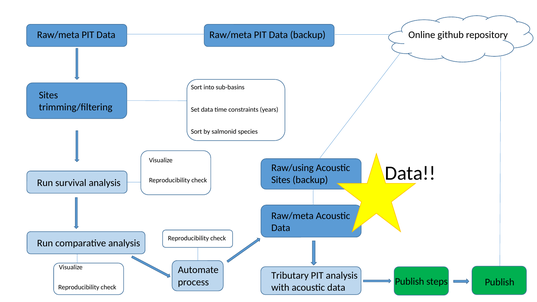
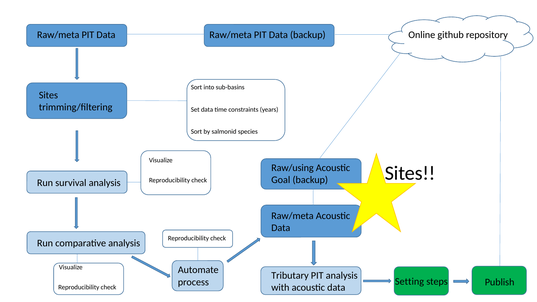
Data: Data -> Sites (410, 173)
Sites: Sites -> Goal (281, 180)
Publish: Publish -> Setting (409, 282)
